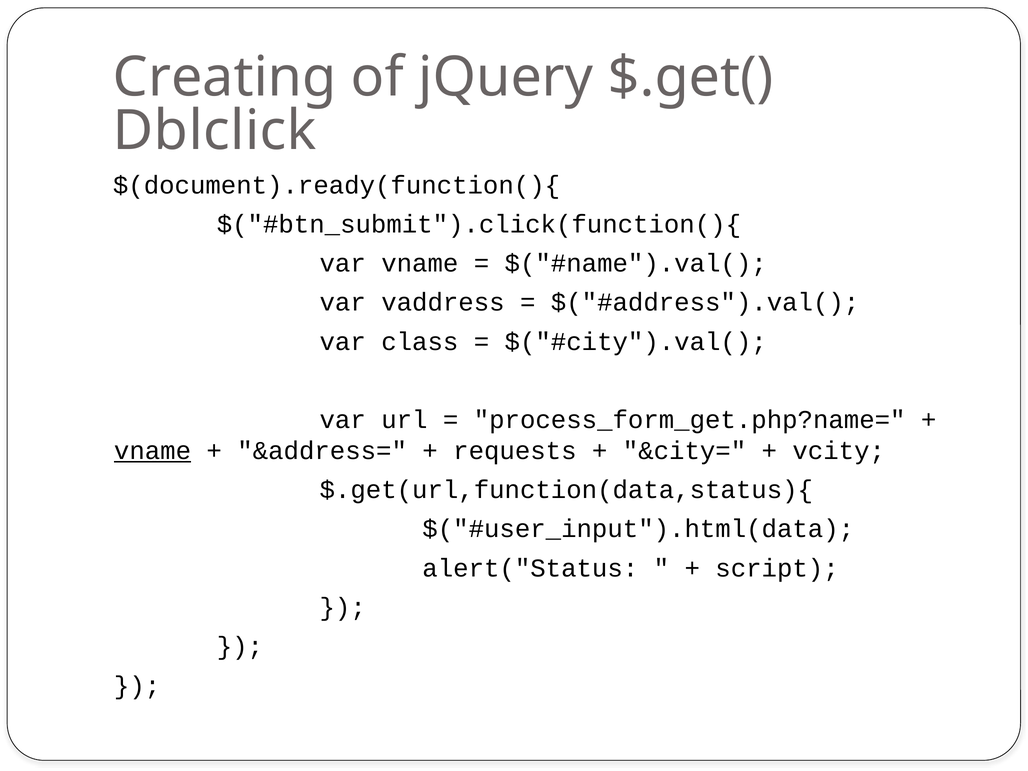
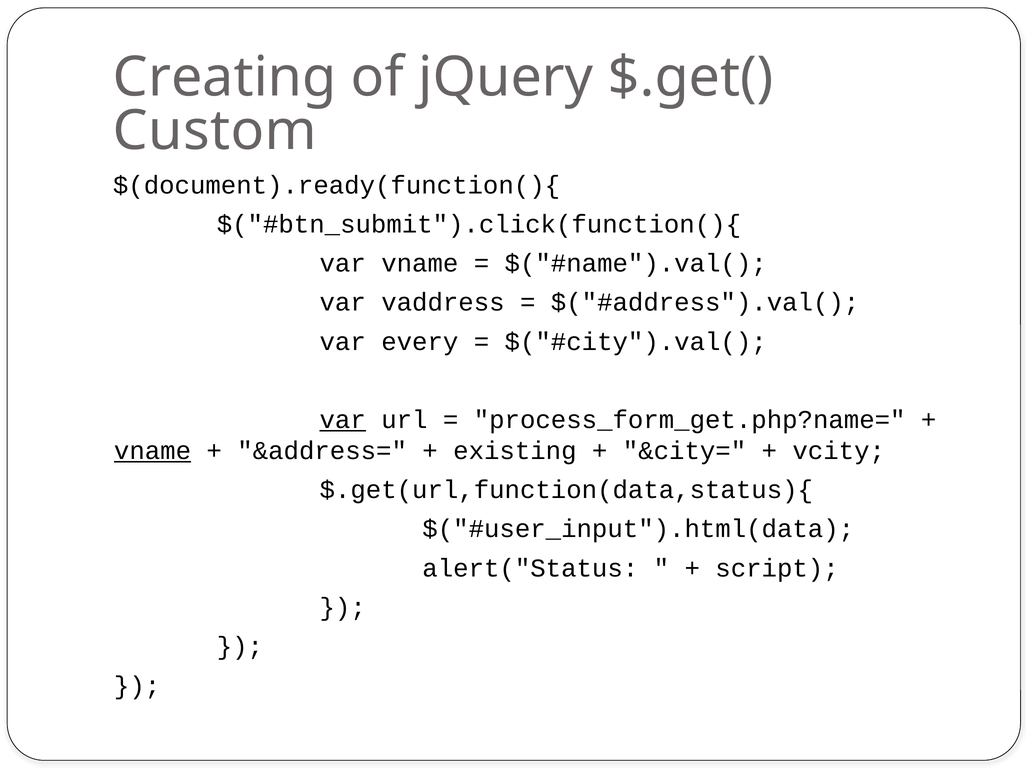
Dblclick: Dblclick -> Custom (215, 131)
class: class -> every (420, 342)
var underline: none -> present (343, 420)
requests: requests -> existing (515, 451)
